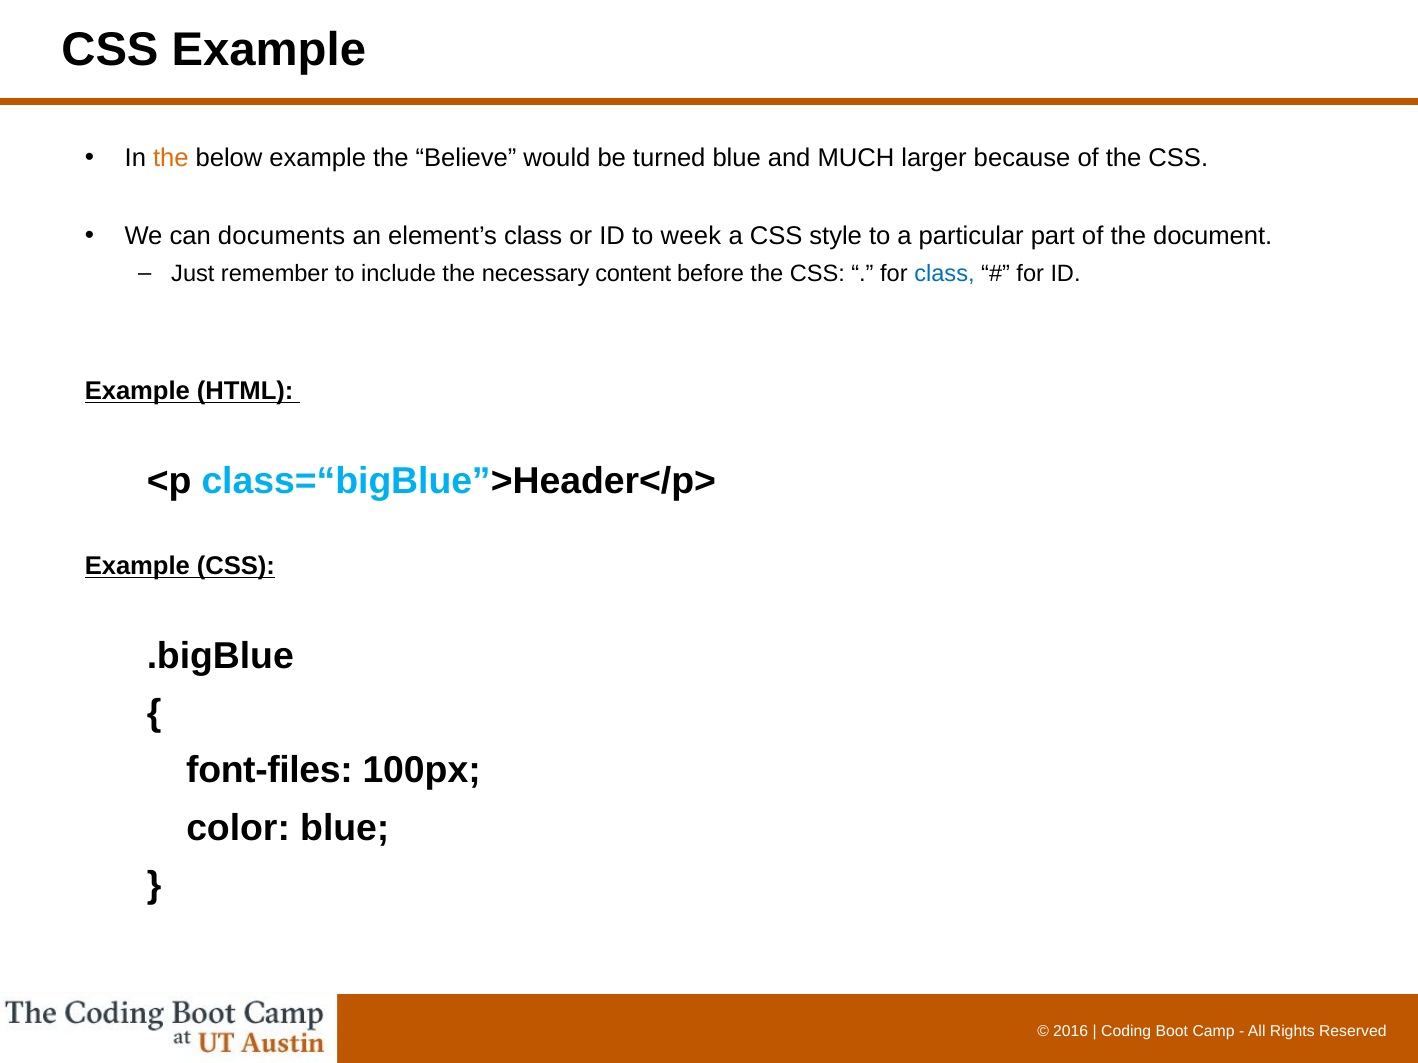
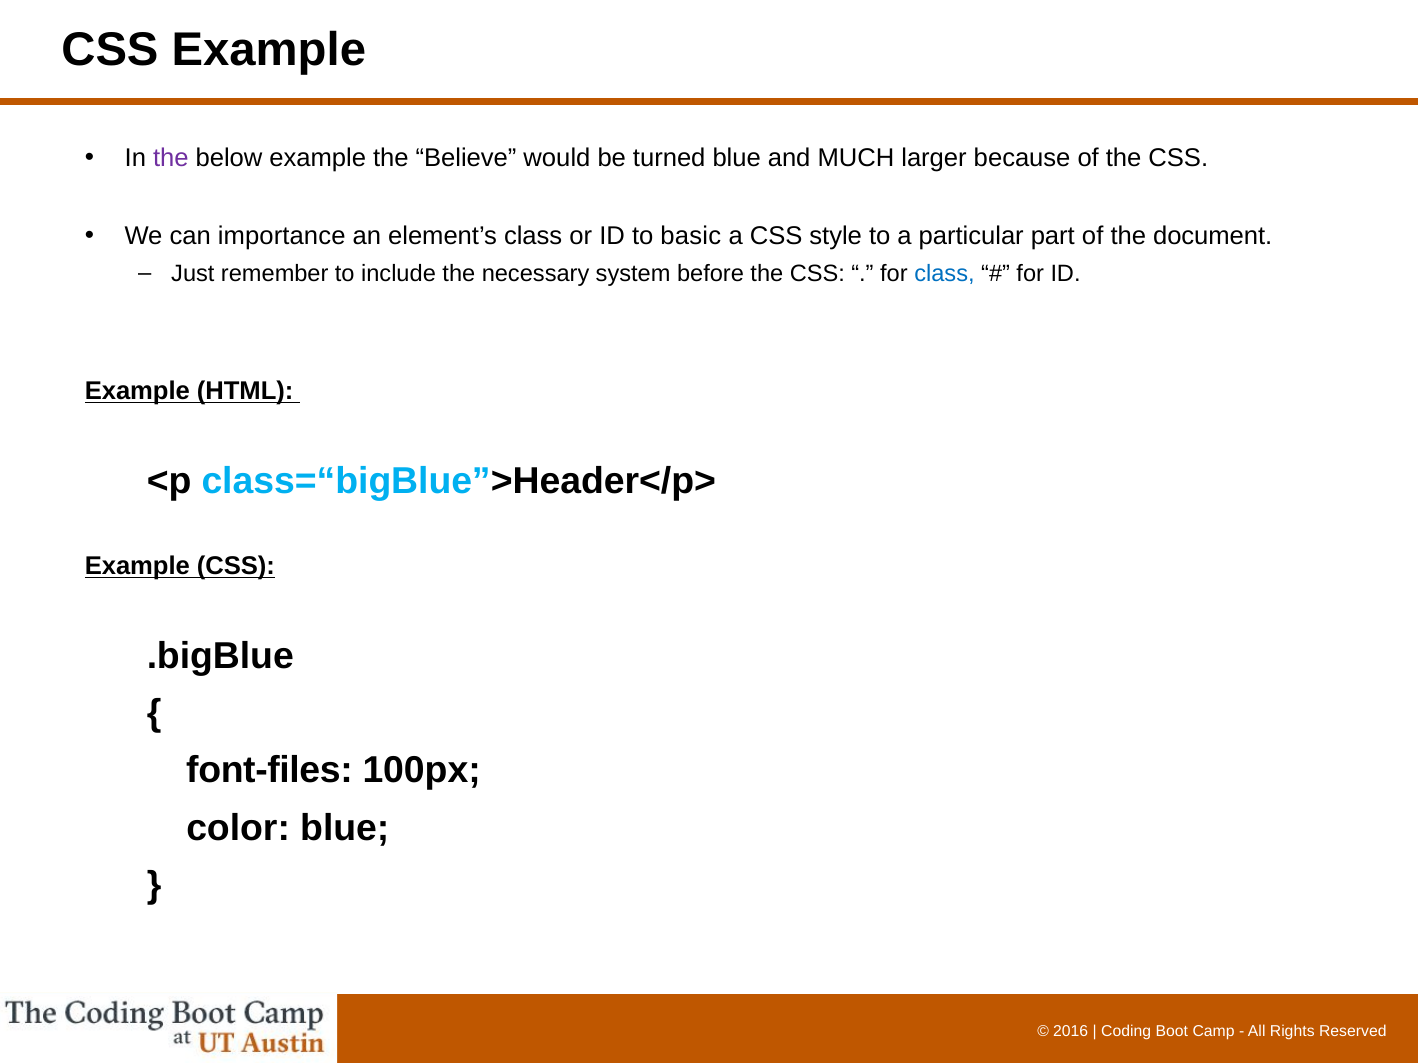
the colour: orange -> purple (171, 158)
documents: documents -> importance (282, 237)
week: week -> basic (691, 237)
content: content -> system (633, 274)
